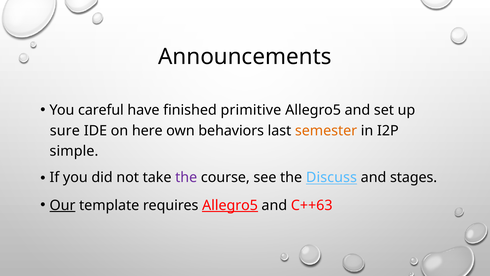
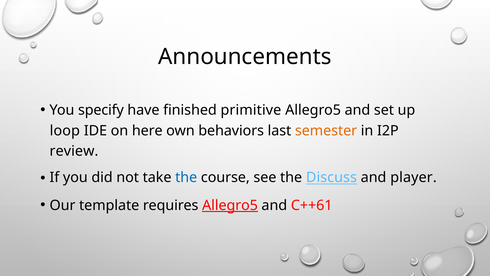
careful: careful -> specify (101, 110)
sure: sure -> loop (65, 130)
simple: simple -> review (74, 151)
the colour: purple -> blue (186, 177)
stages: stages -> player (413, 177)
Our underline: present -> none (63, 205)
C++63: C++63 -> C++61 (312, 205)
